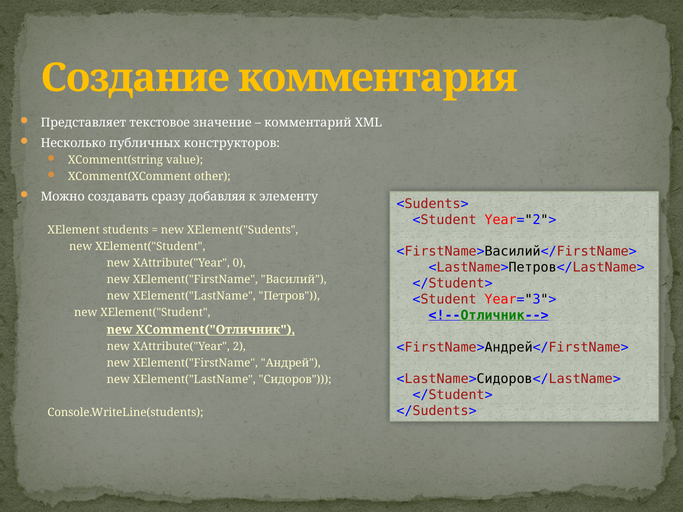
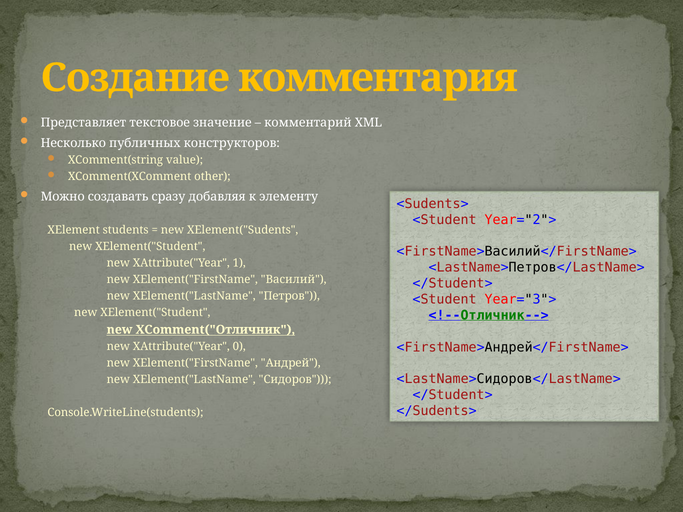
0: 0 -> 1 (239, 263)
2: 2 -> 0 (239, 347)
